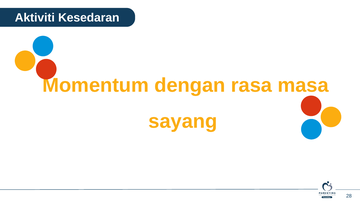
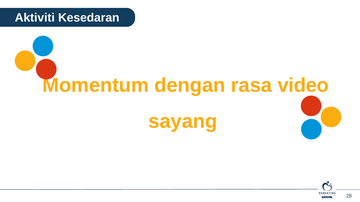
masa: masa -> video (303, 86)
